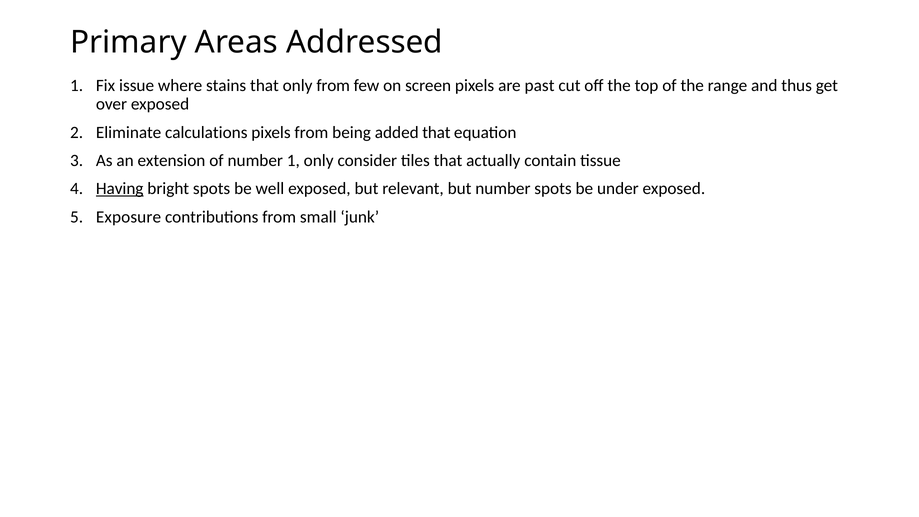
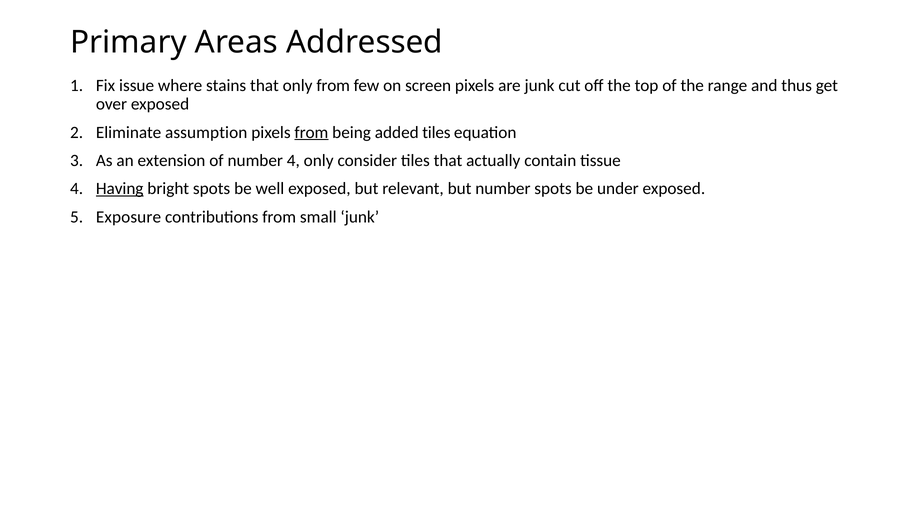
are past: past -> junk (540, 85)
calculations: calculations -> assumption (206, 132)
from underline: none -> present (311, 132)
added that: that -> tiles (436, 132)
number 1: 1 -> 4 (293, 160)
